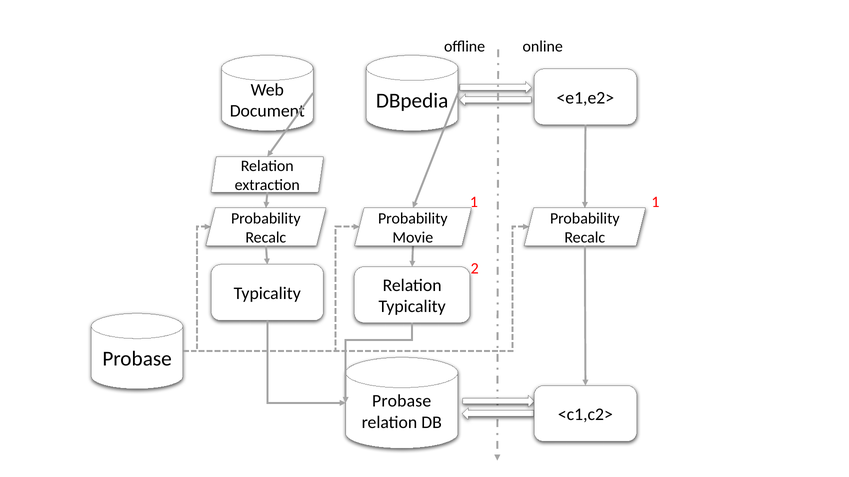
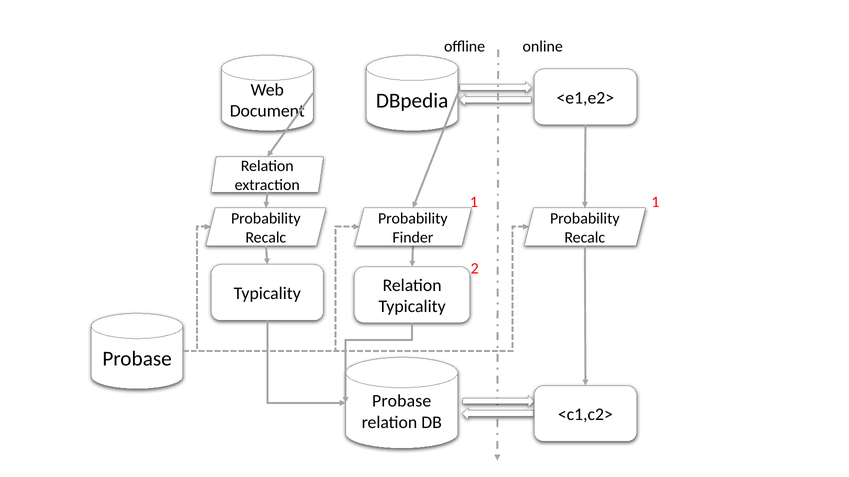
Movie: Movie -> Finder (413, 238)
